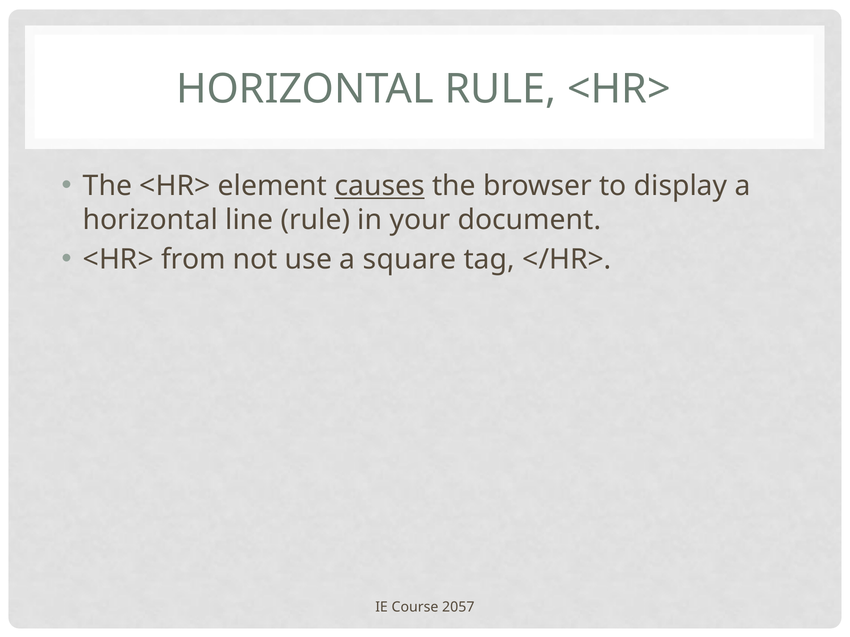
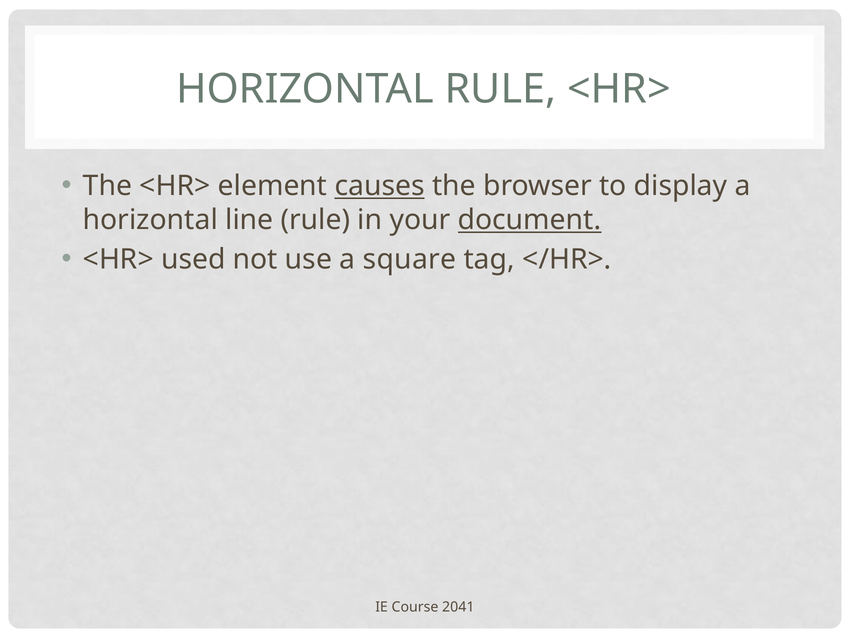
document underline: none -> present (530, 220)
from: from -> used (193, 260)
2057: 2057 -> 2041 (458, 608)
